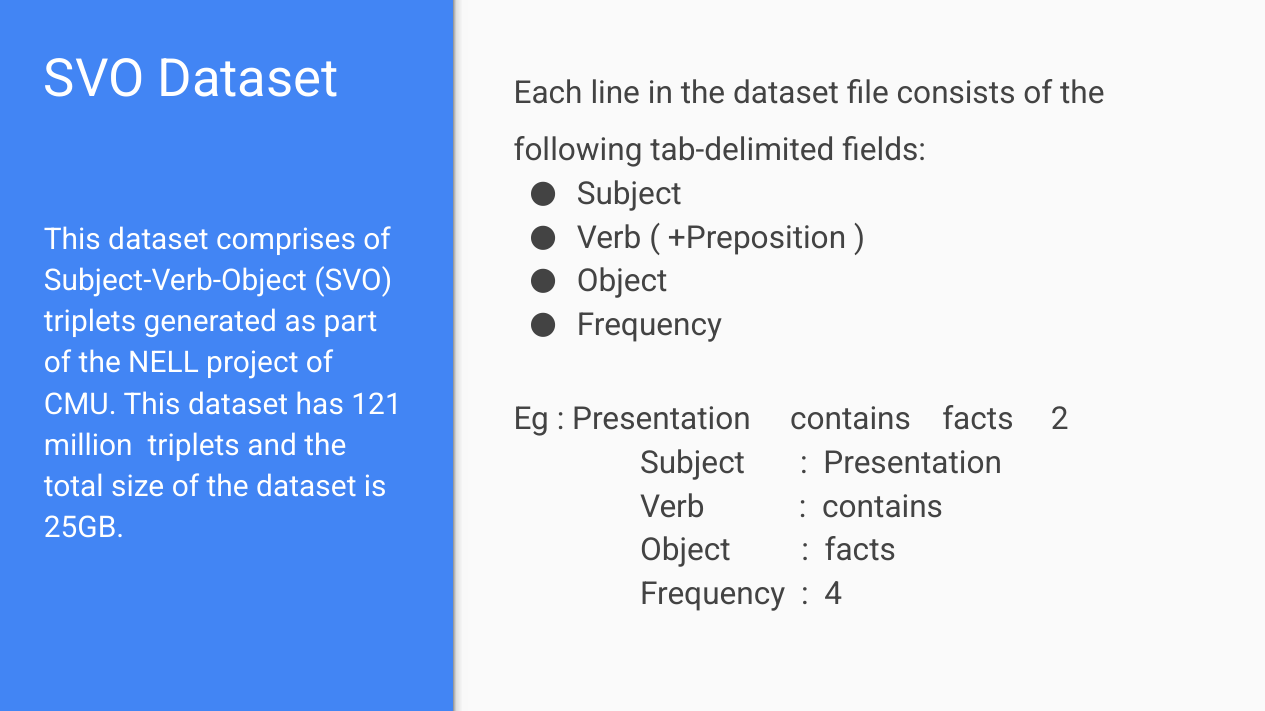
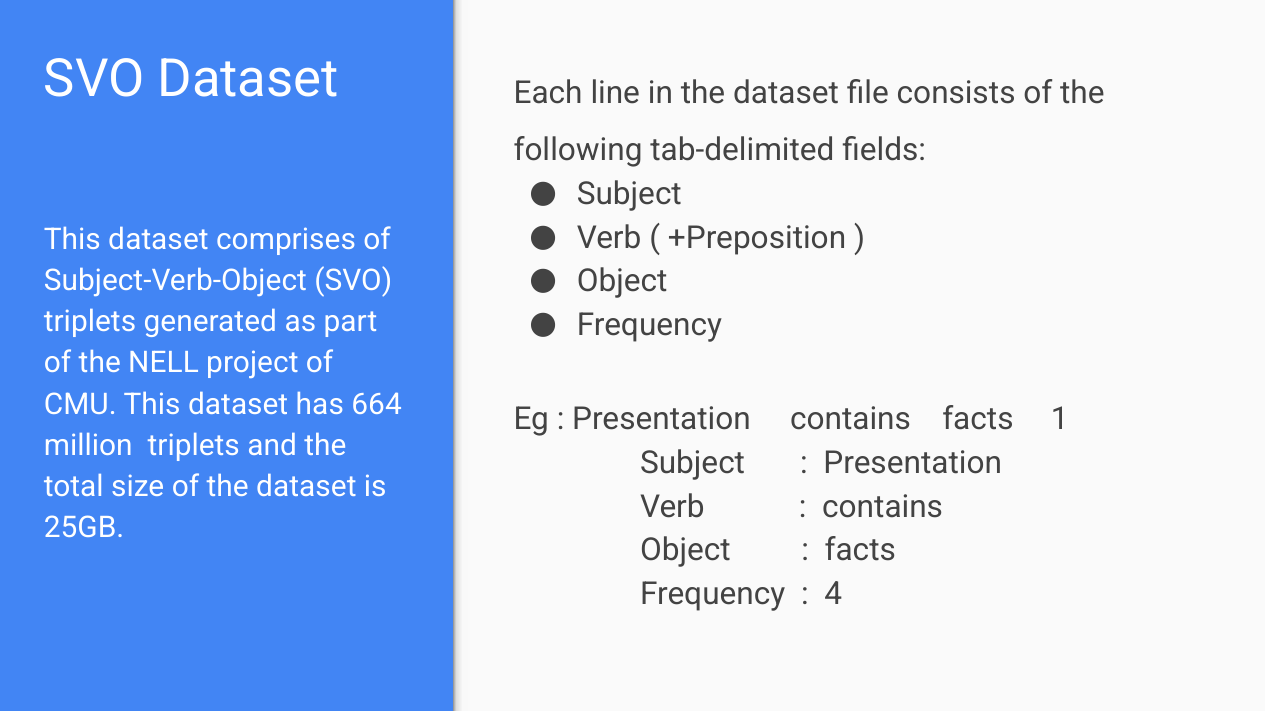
121: 121 -> 664 (377, 405)
2: 2 -> 1 (1060, 420)
